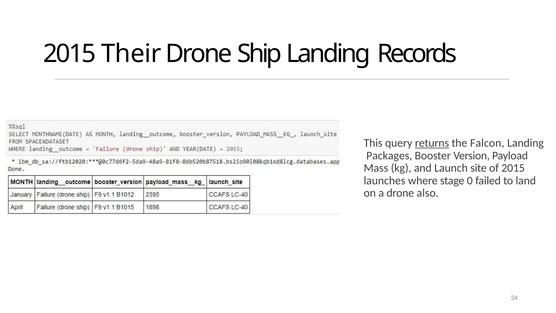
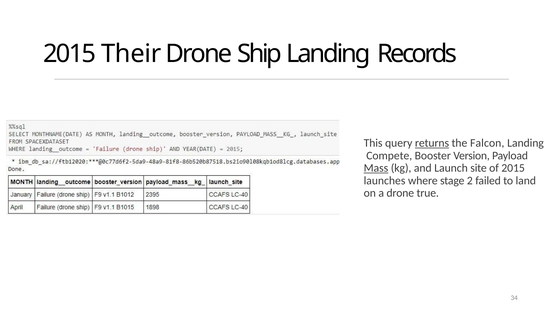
Packages: Packages -> Compete (389, 155)
Mass underline: none -> present (376, 168)
0: 0 -> 2 (470, 180)
also: also -> true (428, 193)
